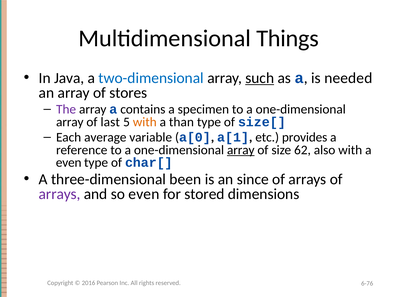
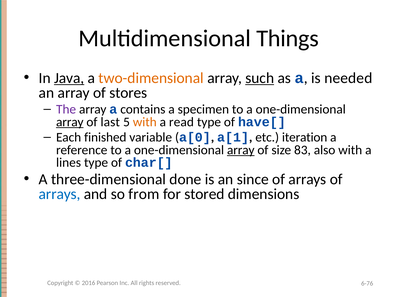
Java underline: none -> present (69, 78)
two-dimensional colour: blue -> orange (151, 78)
array underline: none -> present (70, 122)
than: than -> read (181, 122)
size[: size[ -> have[ (262, 122)
average: average -> finished (105, 138)
provides: provides -> iteration (305, 138)
62: 62 -> 83 (302, 150)
even: even -> lines (69, 163)
been: been -> done (185, 180)
arrays colour: purple -> blue (60, 195)
so even: even -> from (144, 195)
